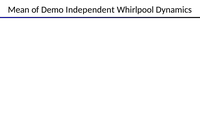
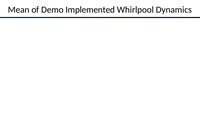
Independent: Independent -> Implemented (90, 10)
